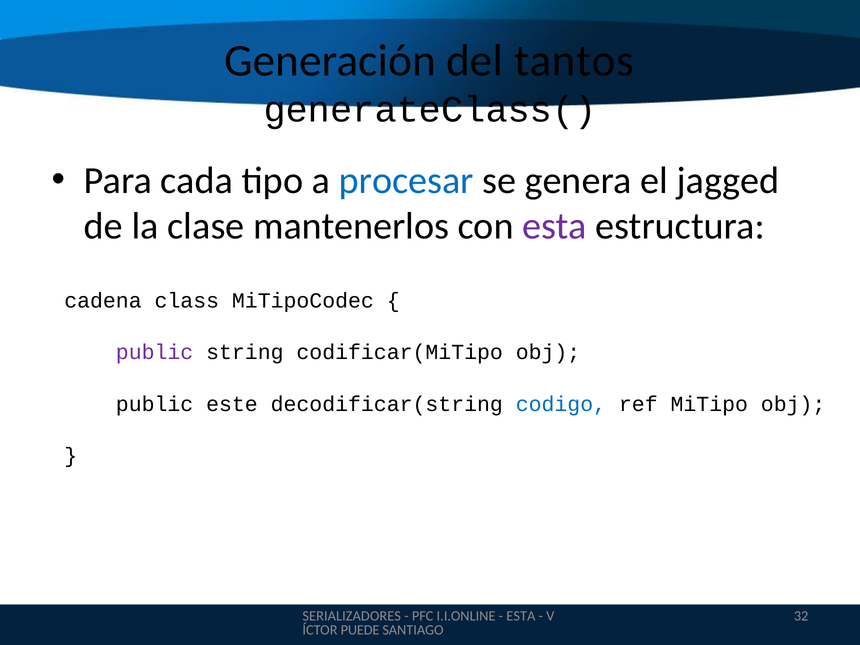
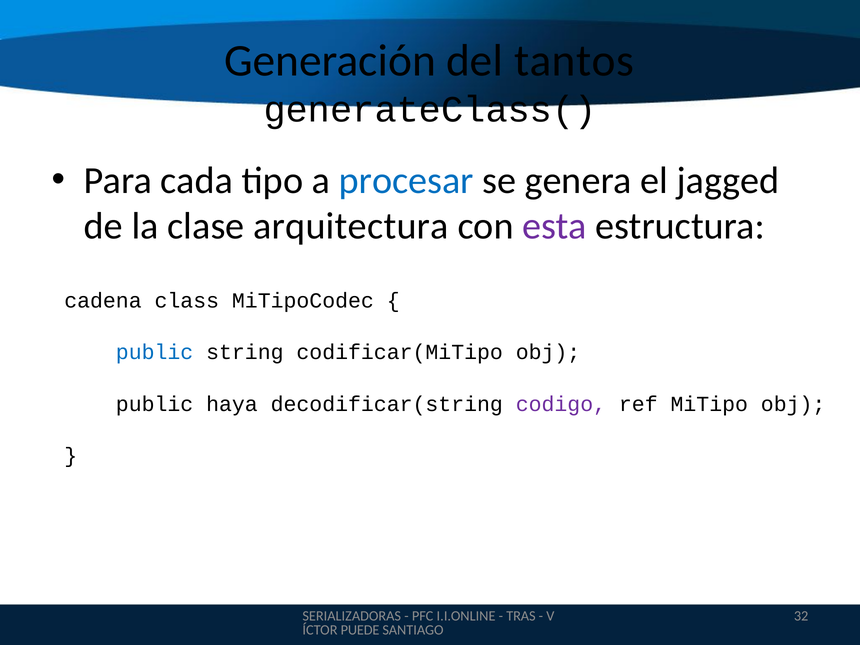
mantenerlos: mantenerlos -> arquitectura (351, 226)
public colour: purple -> blue (155, 352)
este: este -> haya (232, 404)
codigo colour: blue -> purple (561, 404)
SERIALIZADORES: SERIALIZADORES -> SERIALIZADORAS (352, 616)
ESTA: ESTA -> TRAS (521, 616)
